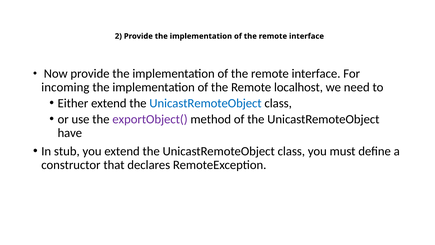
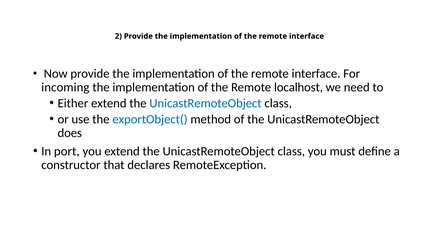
exportObject( colour: purple -> blue (150, 119)
have: have -> does (70, 133)
stub: stub -> port (67, 151)
